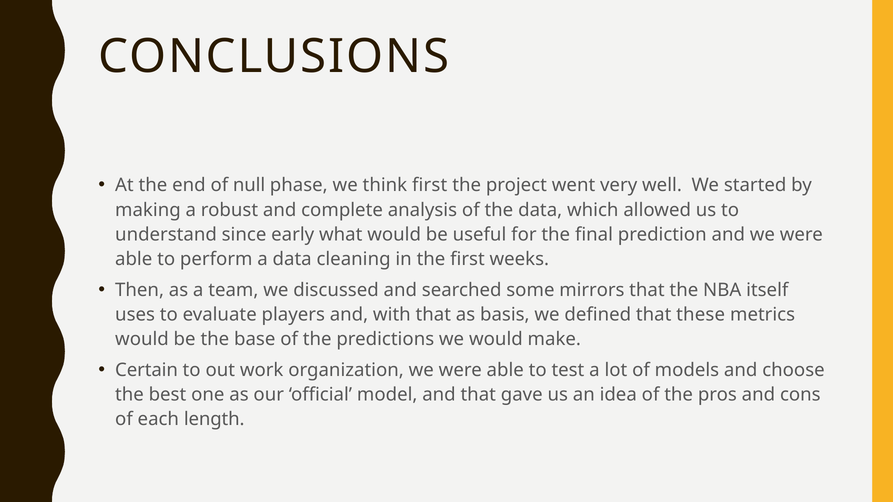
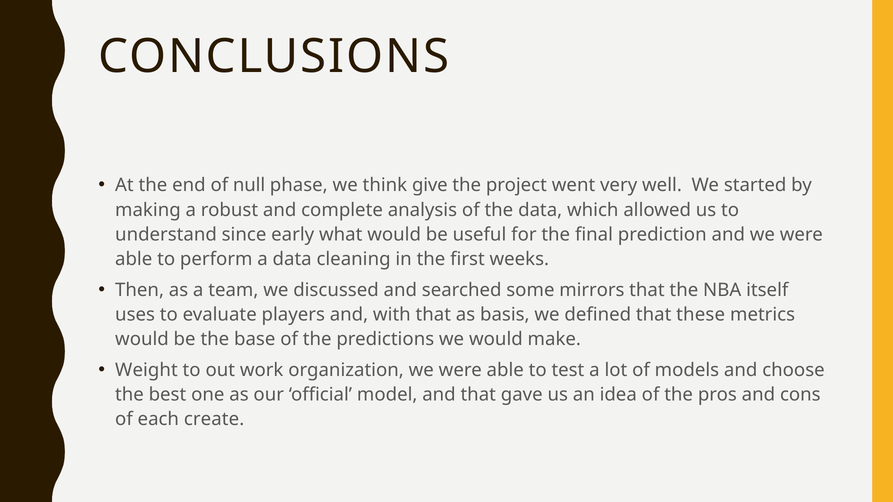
think first: first -> give (430, 185)
Certain: Certain -> Weight (146, 370)
length: length -> create (214, 419)
